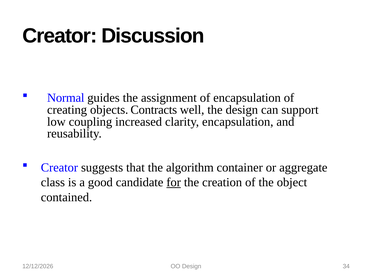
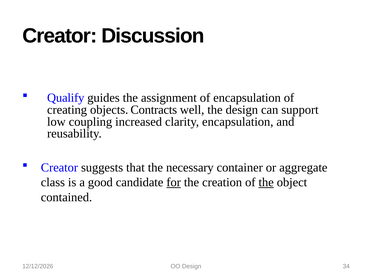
Normal: Normal -> Qualify (66, 98)
algorithm: algorithm -> necessary (190, 167)
the underline: none -> present (266, 182)
